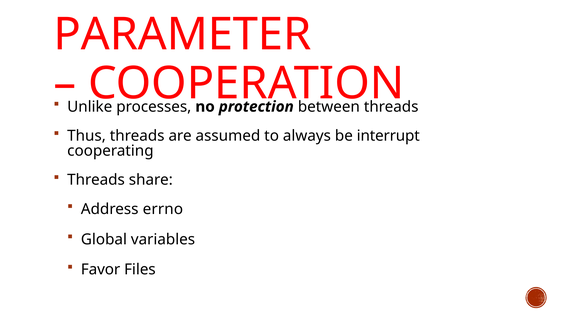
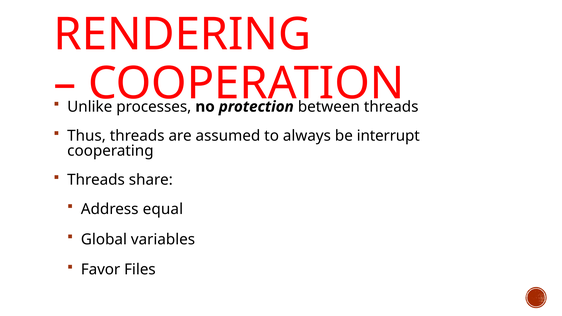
PARAMETER: PARAMETER -> RENDERING (182, 35)
errno: errno -> equal (163, 209)
